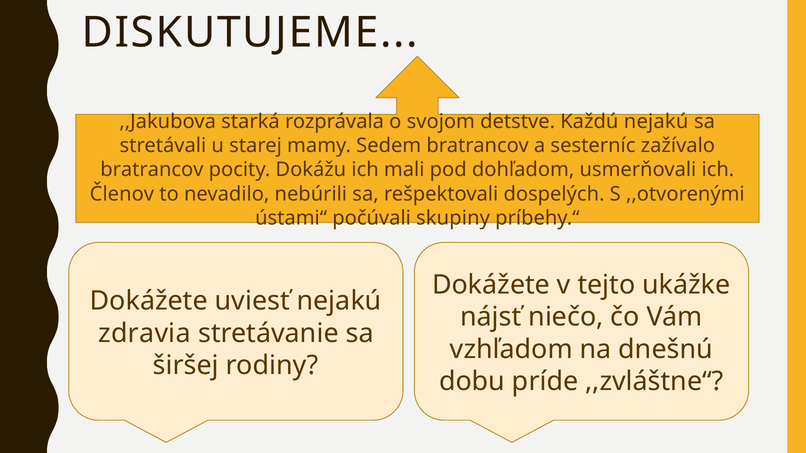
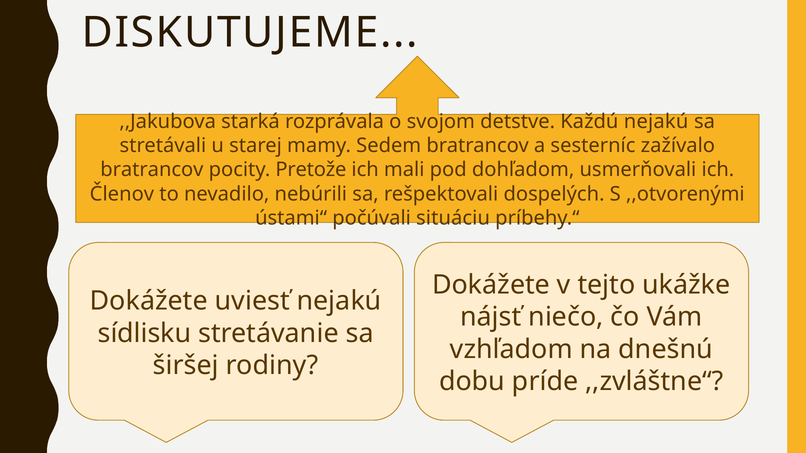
Dokážu: Dokážu -> Pretože (311, 170)
skupiny: skupiny -> situáciu (453, 218)
zdravia: zdravia -> sídlisku (145, 333)
